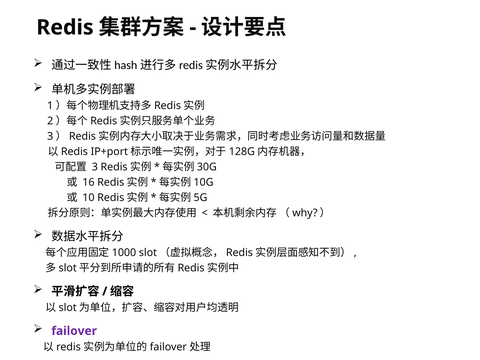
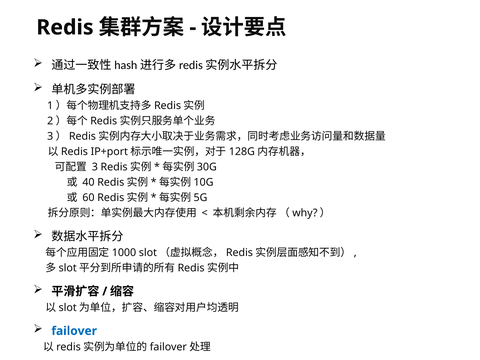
16: 16 -> 40 (89, 182)
10: 10 -> 60 (89, 198)
failover colour: purple -> blue (74, 331)
